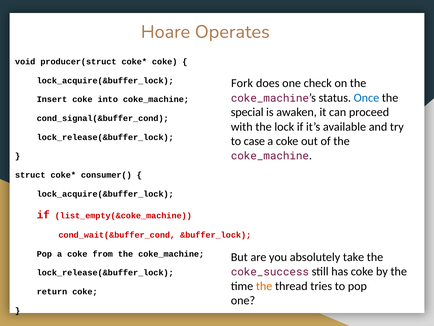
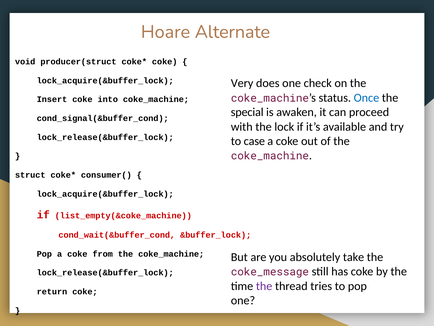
Operates: Operates -> Alternate (232, 32)
Fork: Fork -> Very (242, 83)
coke_success: coke_success -> coke_message (270, 272)
the colour: orange -> purple (264, 286)
